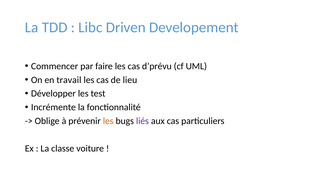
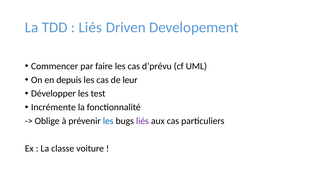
Libc: Libc -> Liés (90, 27)
travail: travail -> depuis (69, 80)
lieu: lieu -> leur (130, 80)
les colour: orange -> blue (108, 121)
